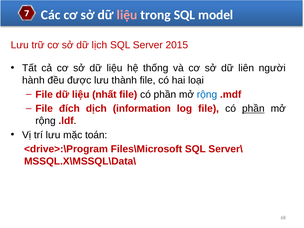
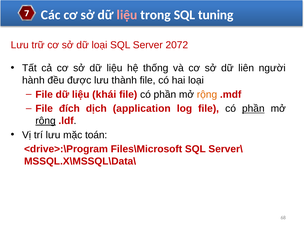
model: model -> tuning (216, 15)
dữ lịch: lịch -> loại (99, 45)
2015: 2015 -> 2072 (177, 45)
nhất: nhất -> khái (104, 94)
rộng colour: blue -> orange (207, 94)
information: information -> application (142, 109)
rộng underline: none -> present (46, 121)
